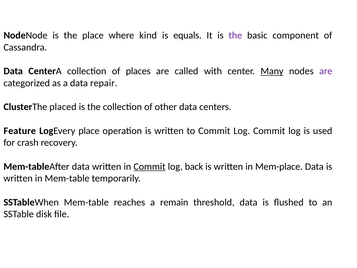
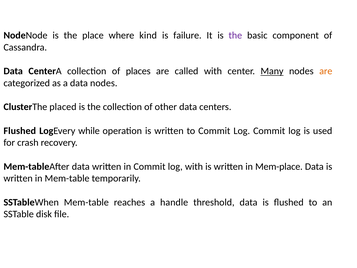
equals: equals -> failure (187, 35)
are colour: purple -> orange (326, 71)
data repair: repair -> nodes (104, 83)
Feature: Feature -> Flushed (20, 131)
LogEvery place: place -> while (89, 131)
Commit underline: present -> none (150, 166)
log back: back -> with (194, 166)
remain: remain -> handle (174, 202)
